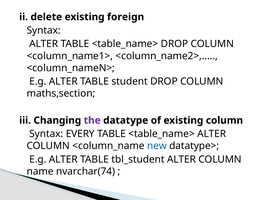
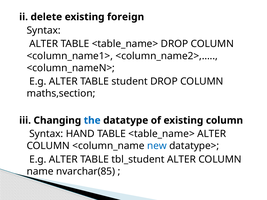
the colour: purple -> blue (92, 121)
EVERY: EVERY -> HAND (80, 134)
nvarchar(74: nvarchar(74 -> nvarchar(85 (86, 172)
